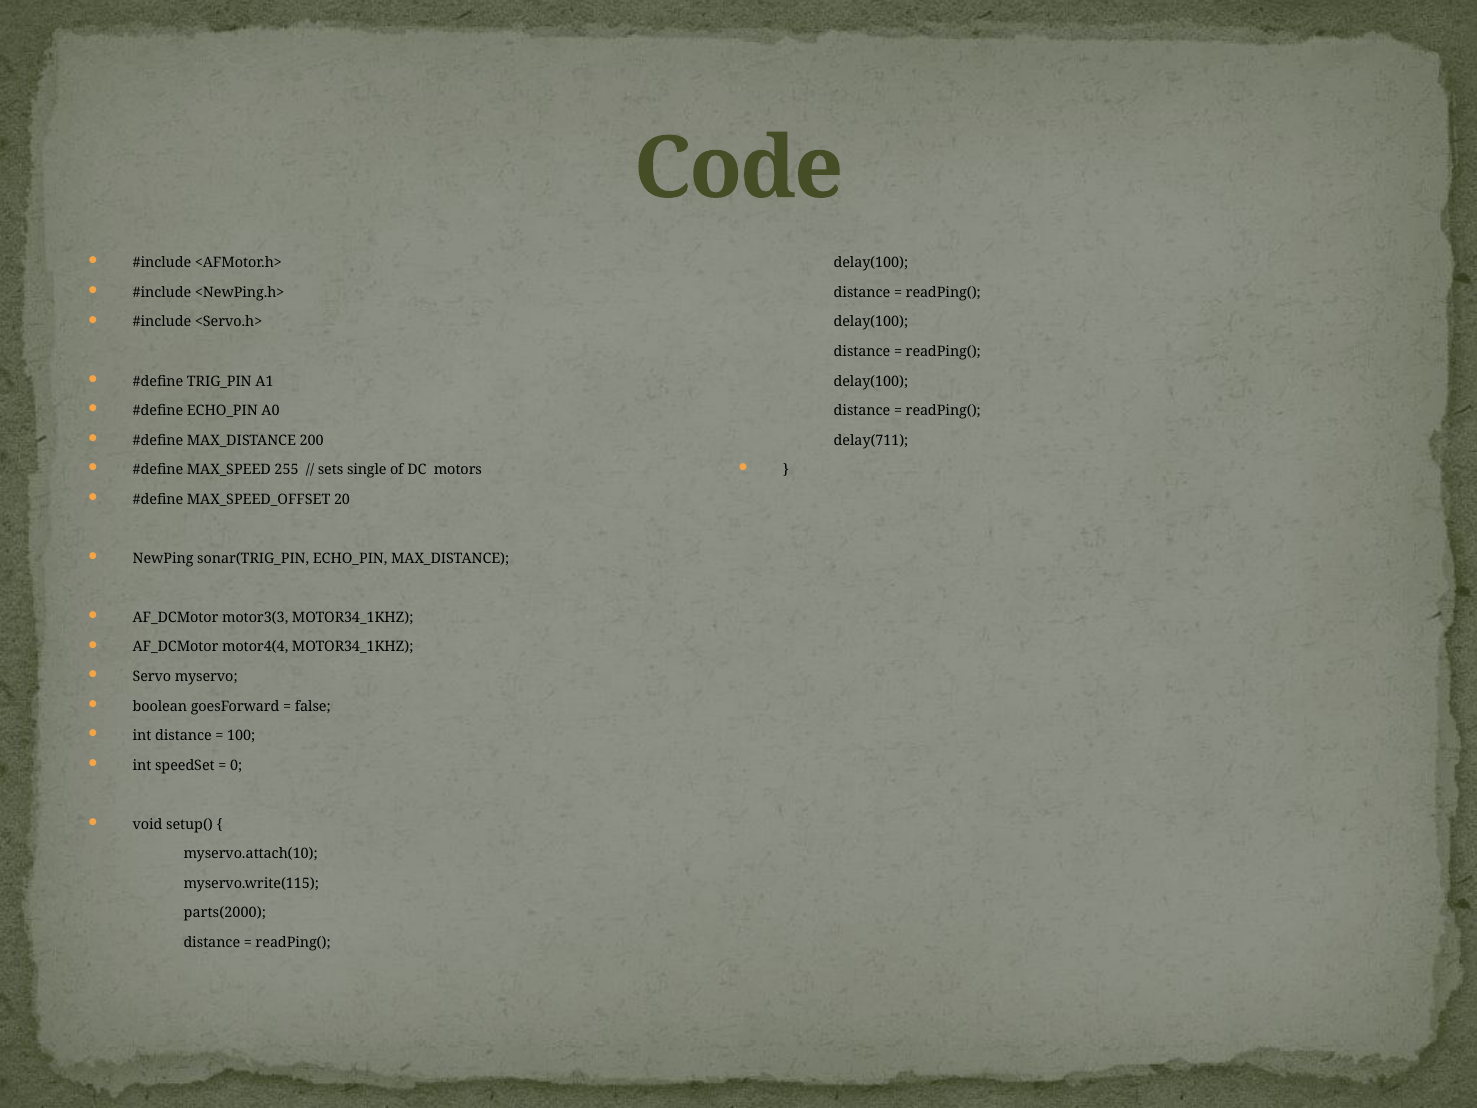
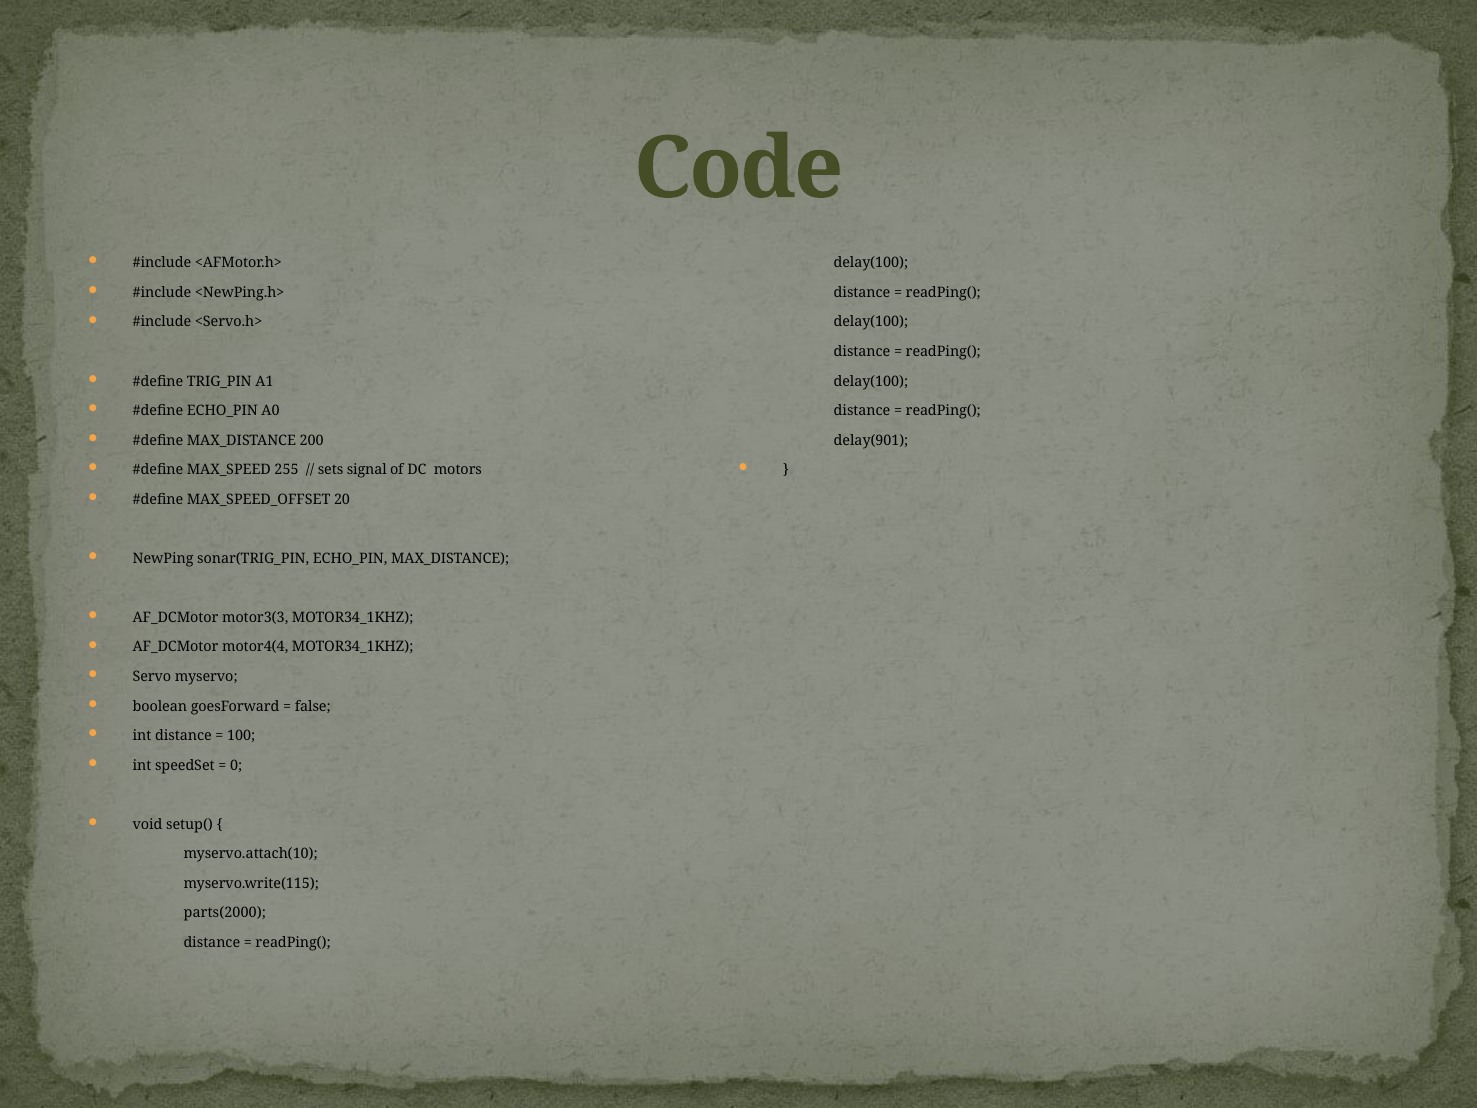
delay(711: delay(711 -> delay(901 (871, 440)
single: single -> signal (367, 470)
